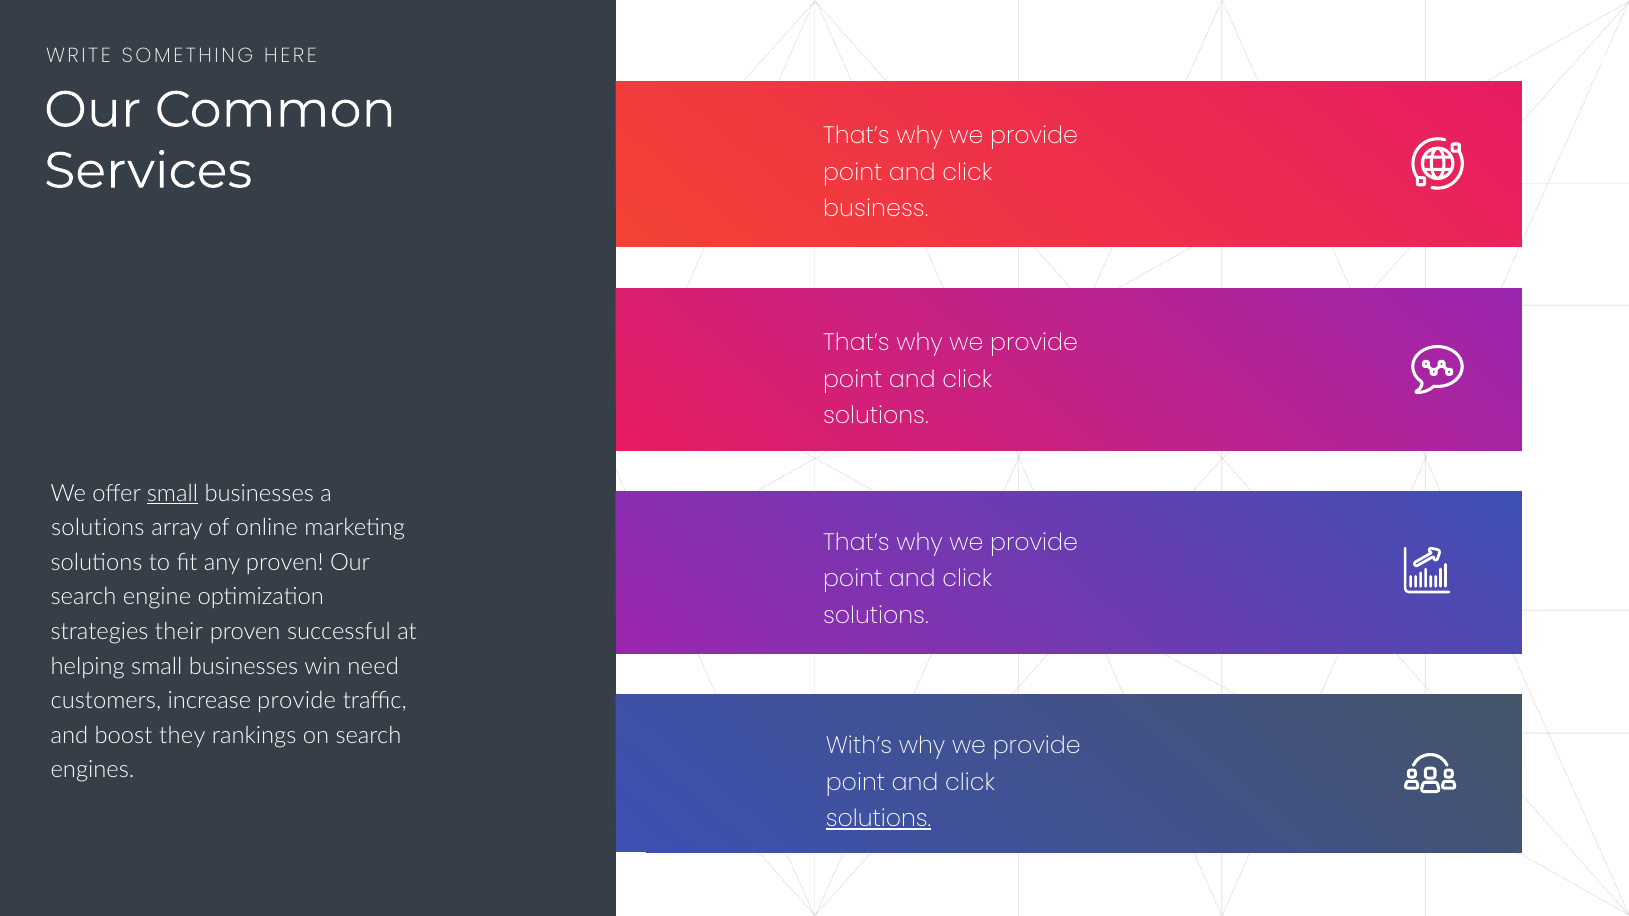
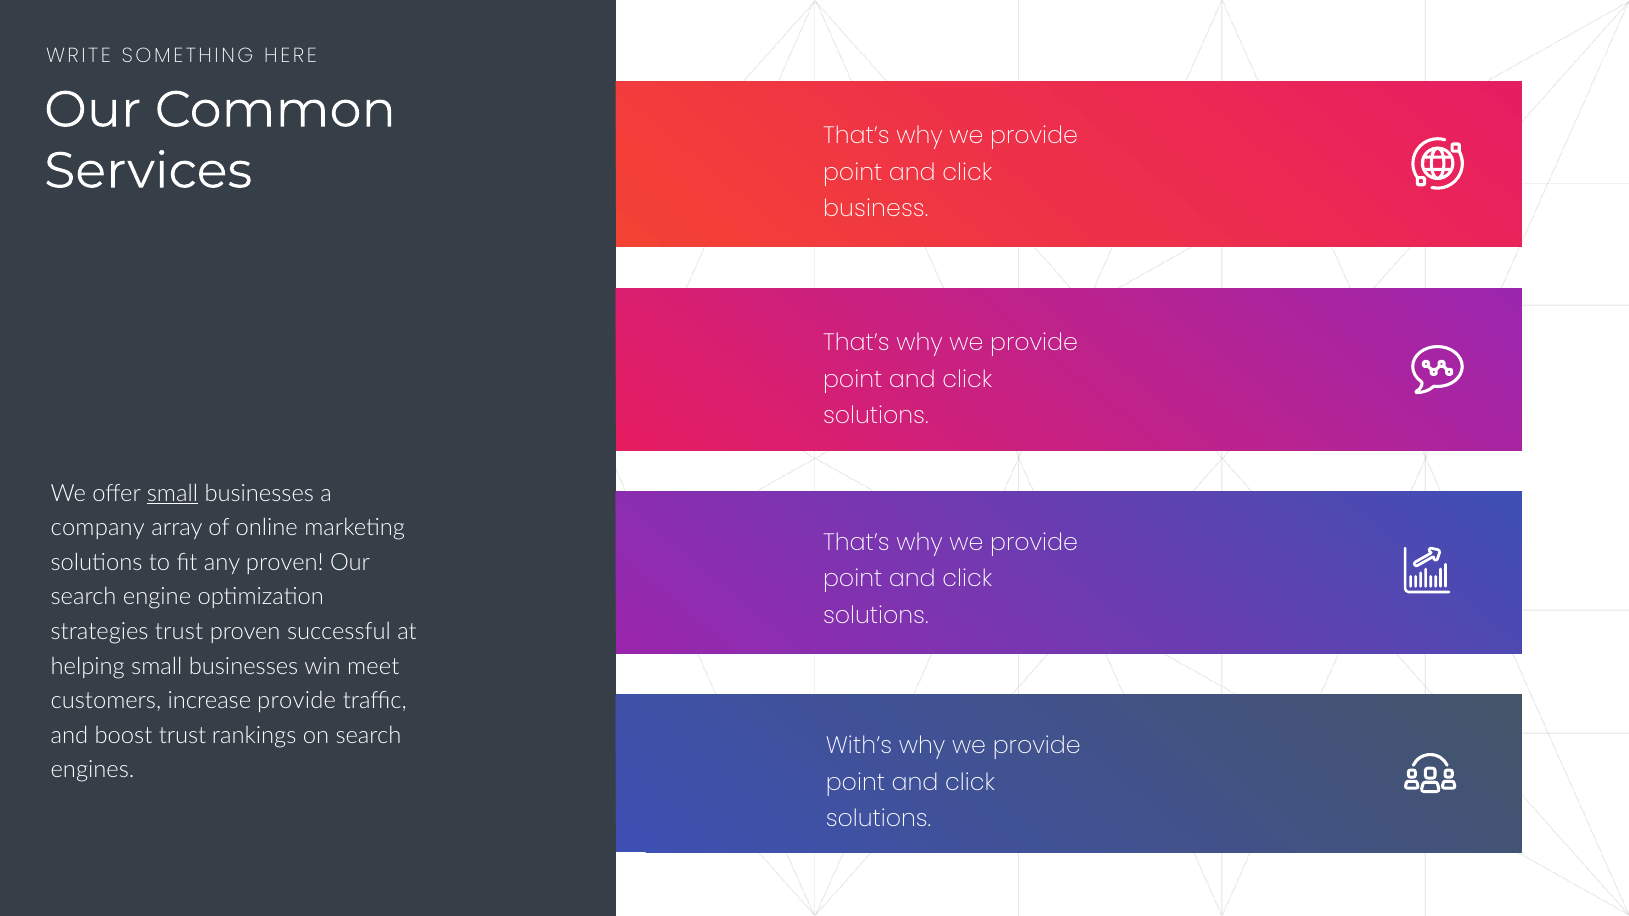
solutions: solutions -> company (98, 528)
strategies their: their -> trust (179, 632)
need: need -> meet (373, 667)
boost they: they -> trust (183, 736)
solutions underline: present -> none (879, 819)
